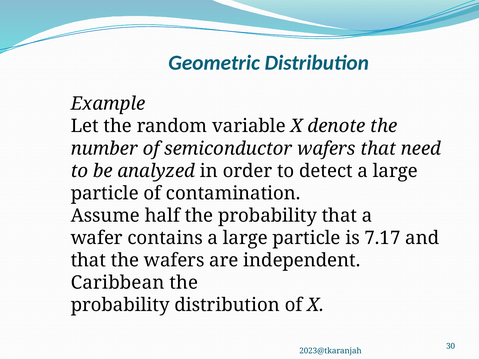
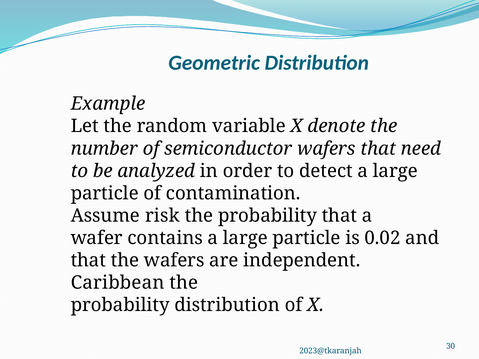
half: half -> risk (162, 216)
7.17: 7.17 -> 0.02 (383, 238)
